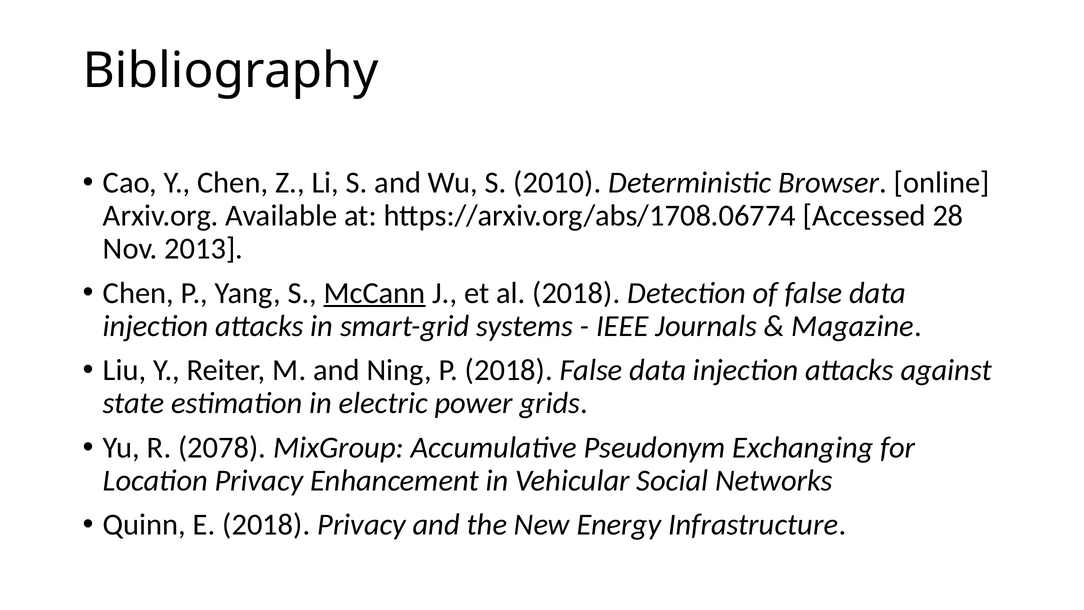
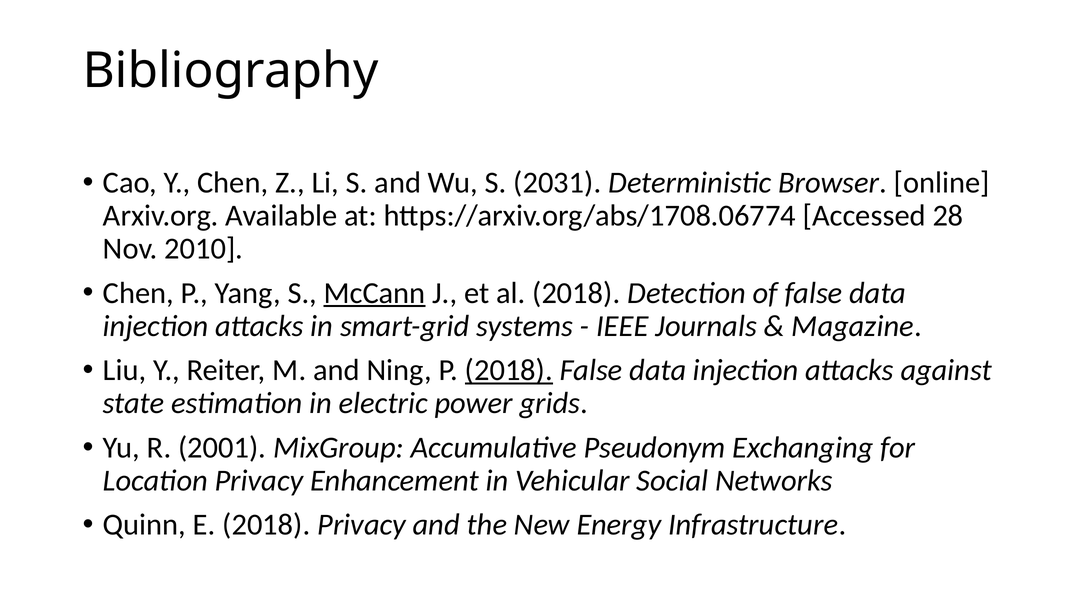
2010: 2010 -> 2031 (557, 183)
2013: 2013 -> 2010 (204, 249)
2018 underline: none -> present (509, 370)
2078: 2078 -> 2001 (222, 447)
